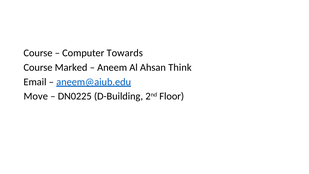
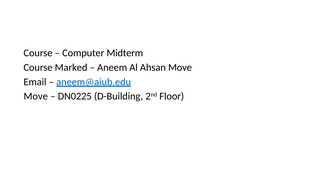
Towards: Towards -> Midterm (125, 53)
Ahsan Think: Think -> Move (180, 67)
